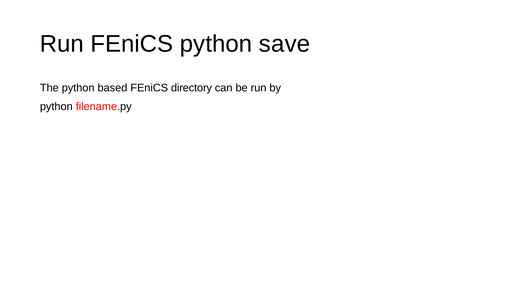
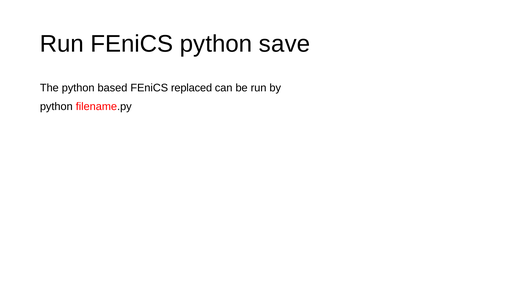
directory: directory -> replaced (192, 88)
